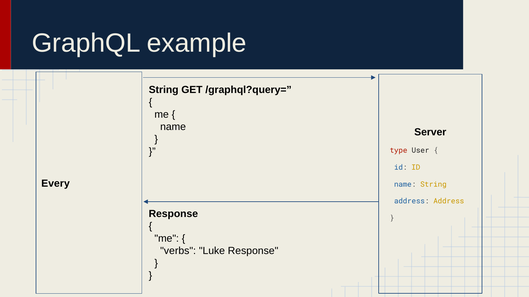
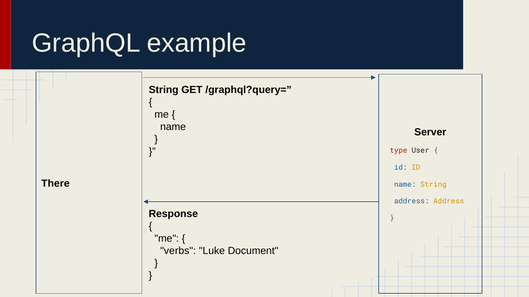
Every: Every -> There (56, 184)
Luke Response: Response -> Document (253, 251)
